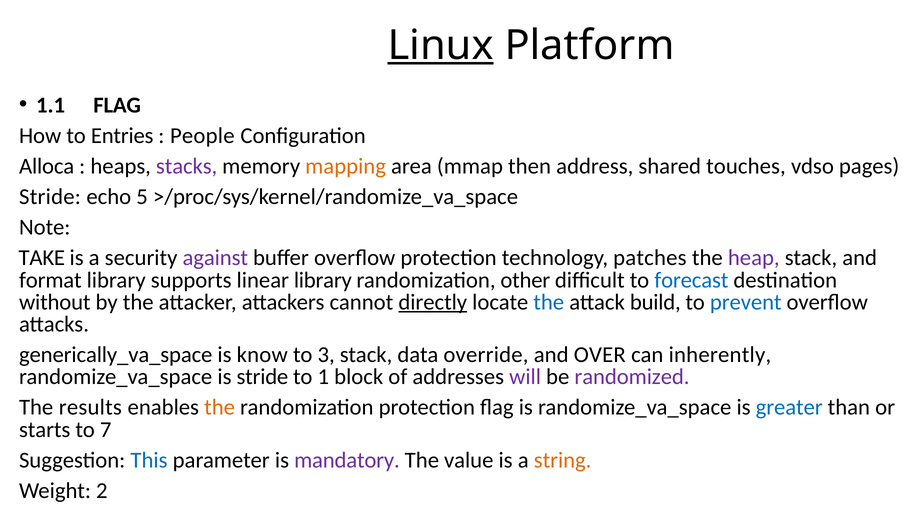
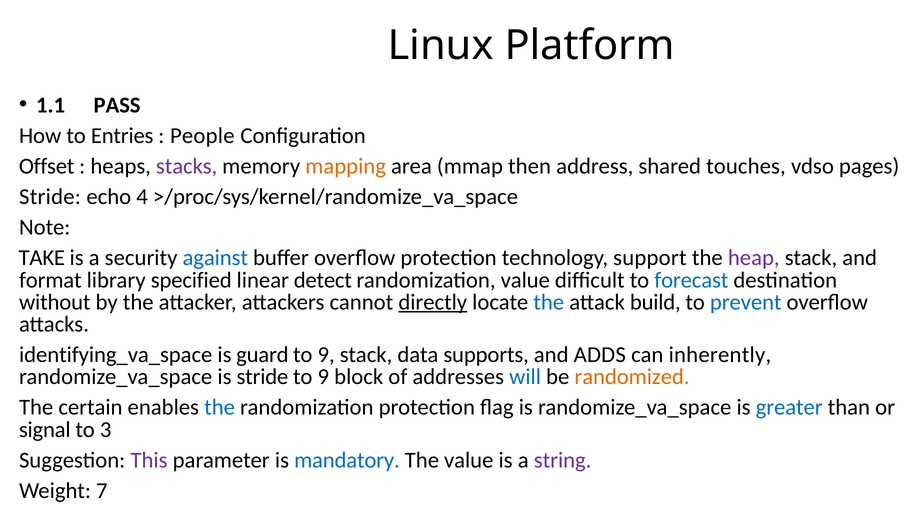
Linux underline: present -> none (441, 46)
1.1 FLAG: FLAG -> PASS (117, 105)
Alloca: Alloca -> Offset (47, 166)
5: 5 -> 4 (142, 197)
against colour: purple -> blue (215, 258)
patches: patches -> support (650, 258)
supports: supports -> specified (191, 280)
linear library: library -> detect (323, 280)
randomization other: other -> value (525, 280)
generically_va_space: generically_va_space -> identifying_va_space (116, 355)
know: know -> guard (262, 355)
3: 3 -> 9 (326, 355)
override: override -> supports (486, 355)
OVER: OVER -> ADDS (600, 355)
1: 1 -> 9 (323, 377)
will colour: purple -> blue (525, 377)
randomized colour: purple -> orange (632, 377)
results: results -> certain (90, 408)
the colour: orange -> blue (220, 408)
starts: starts -> signal (45, 430)
7: 7 -> 3 (106, 430)
This colour: blue -> purple (149, 460)
mandatory colour: purple -> blue (347, 460)
string colour: orange -> purple (563, 460)
2: 2 -> 7 (102, 491)
